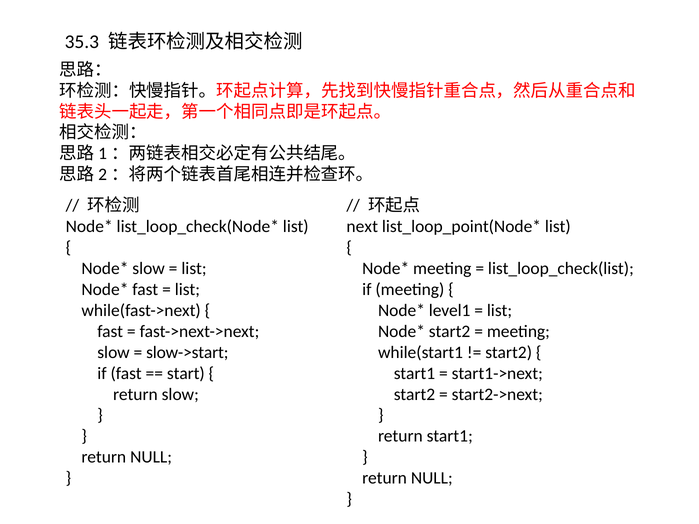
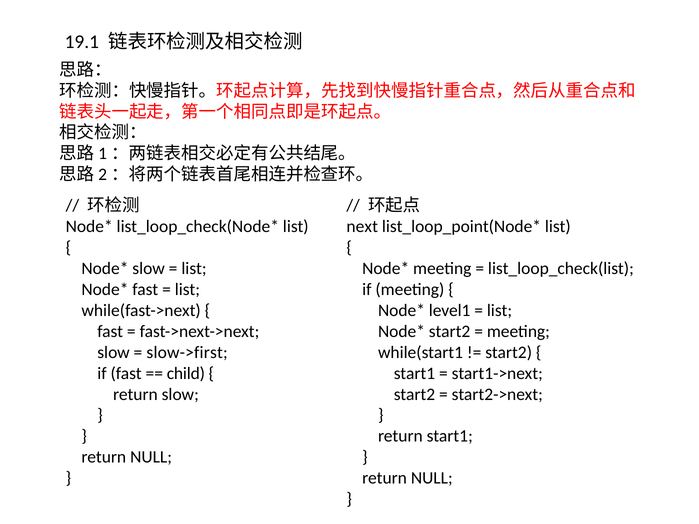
35.3: 35.3 -> 19.1 (82, 42)
slow->start: slow->start -> slow->first (187, 352)
start: start -> child (186, 373)
